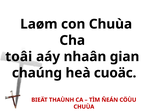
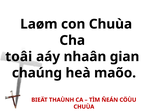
cuoäc: cuoäc -> maõo (115, 73)
